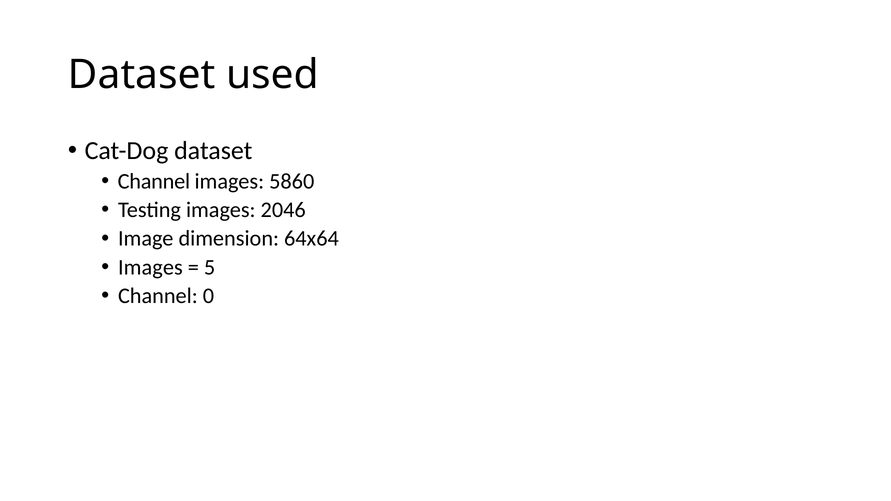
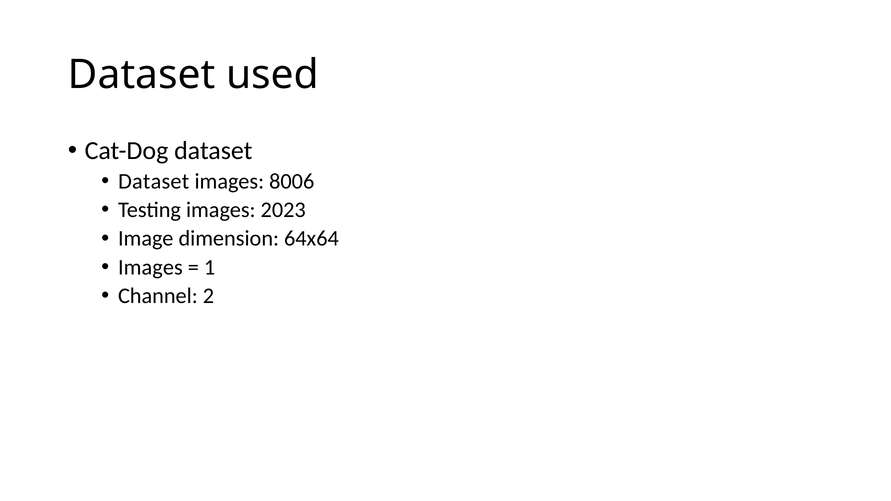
Channel: Channel -> Dataset (154, 181)
5860: 5860 -> 8006 (292, 181)
2046: 2046 -> 2023 (283, 210)
5: 5 -> 1 (210, 267)
0: 0 -> 2 (208, 296)
